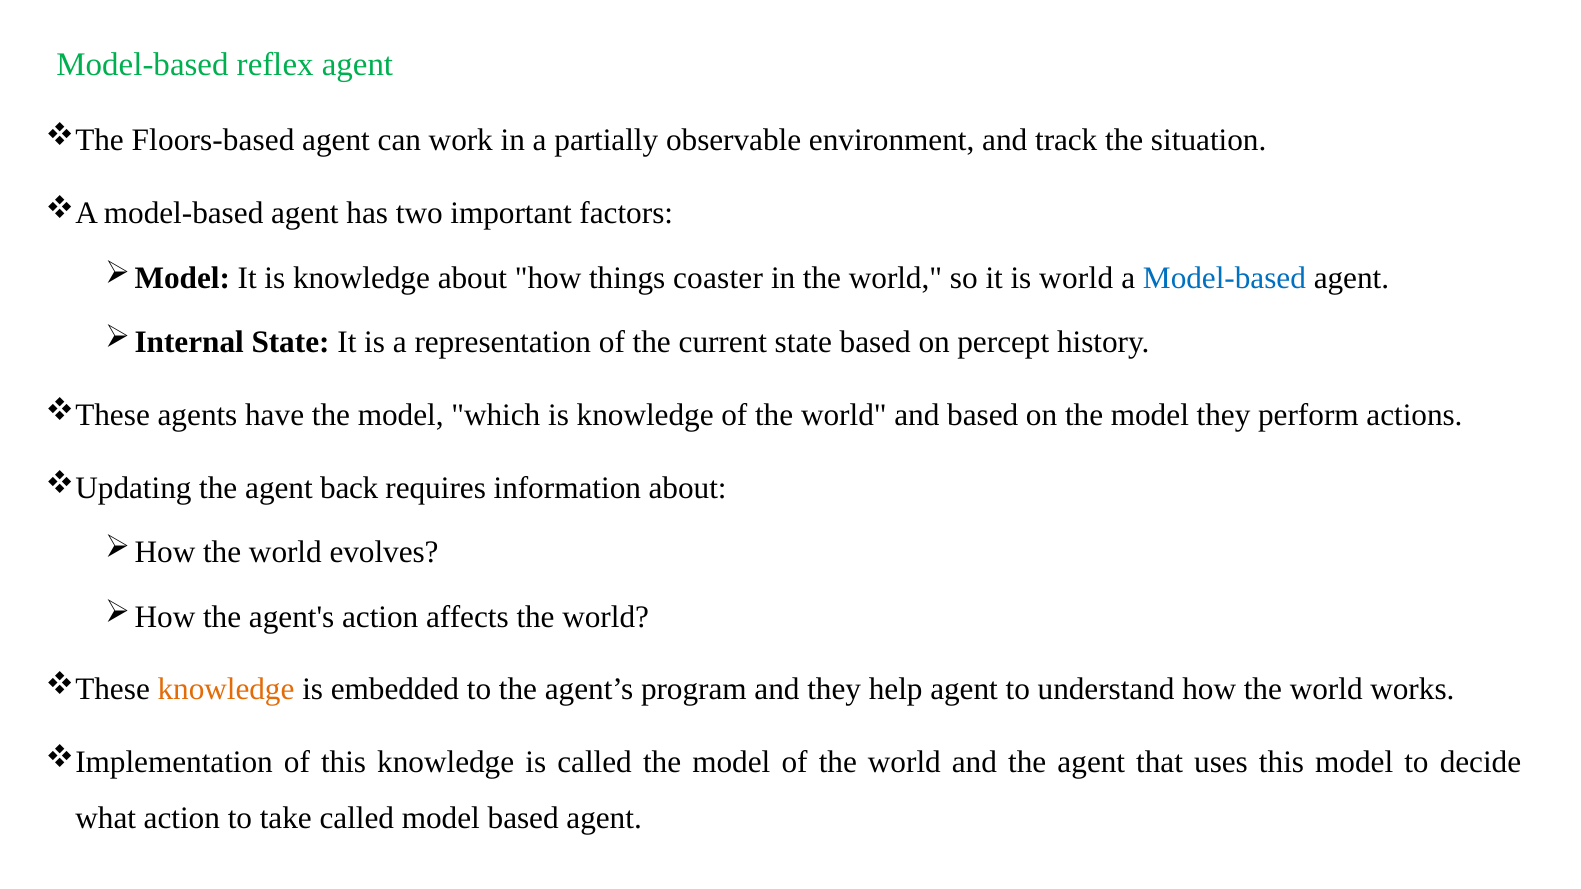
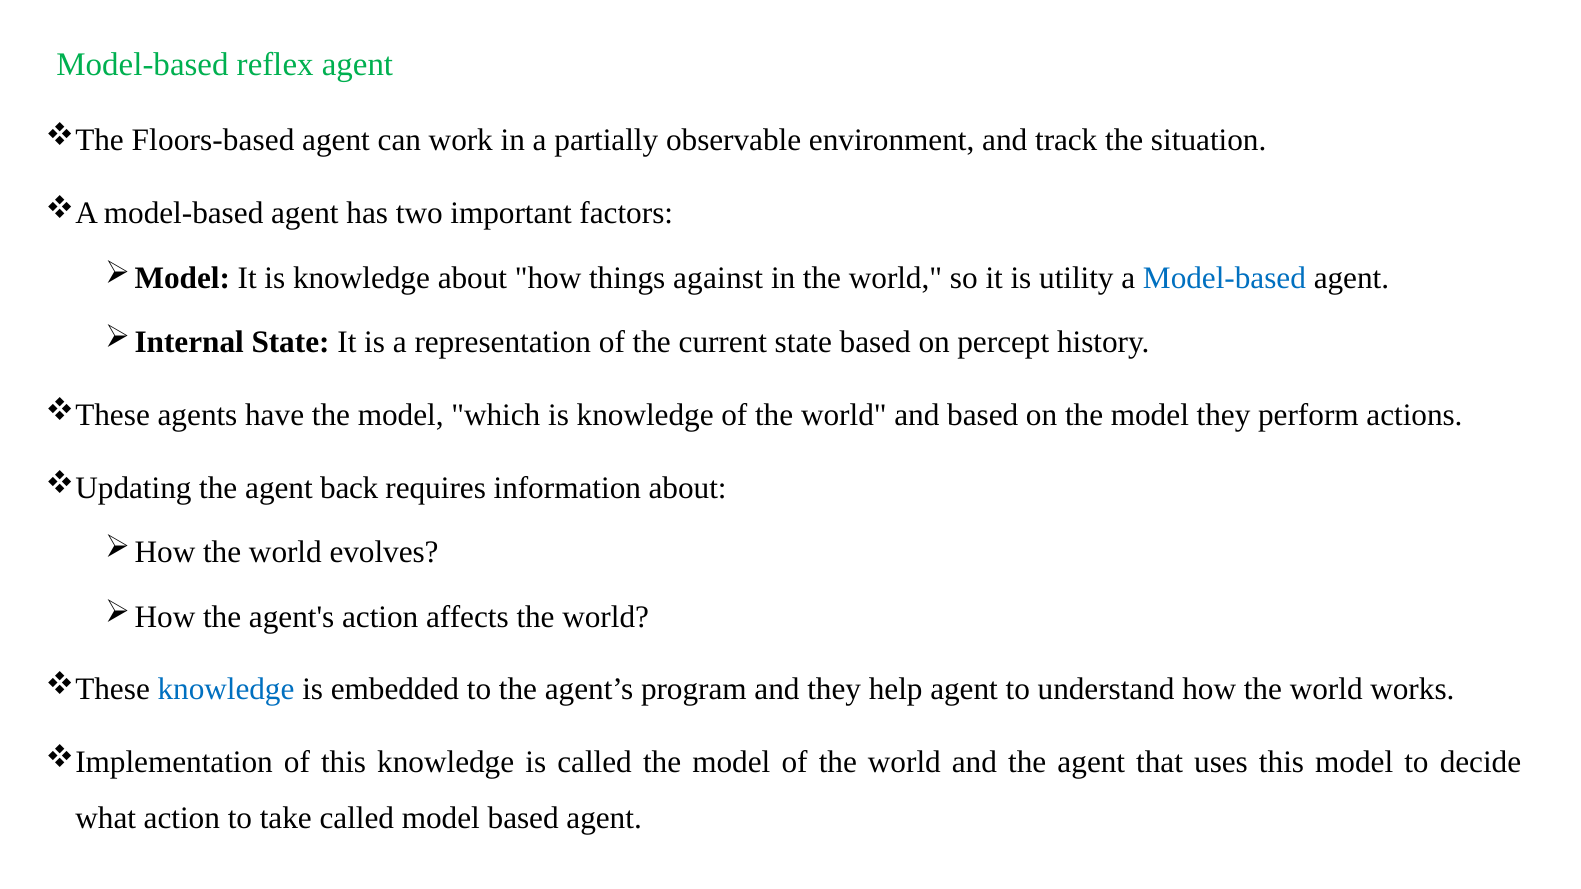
coaster: coaster -> against (718, 278)
is world: world -> utility (1076, 278)
knowledge colour: orange -> blue (226, 690)
